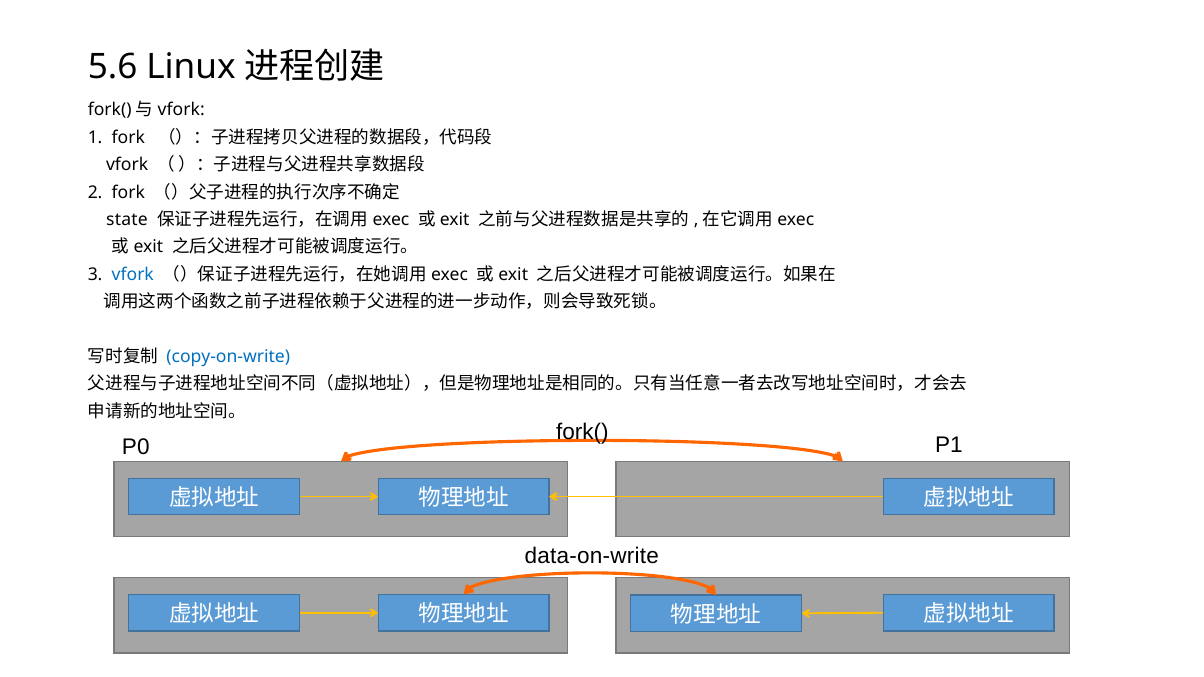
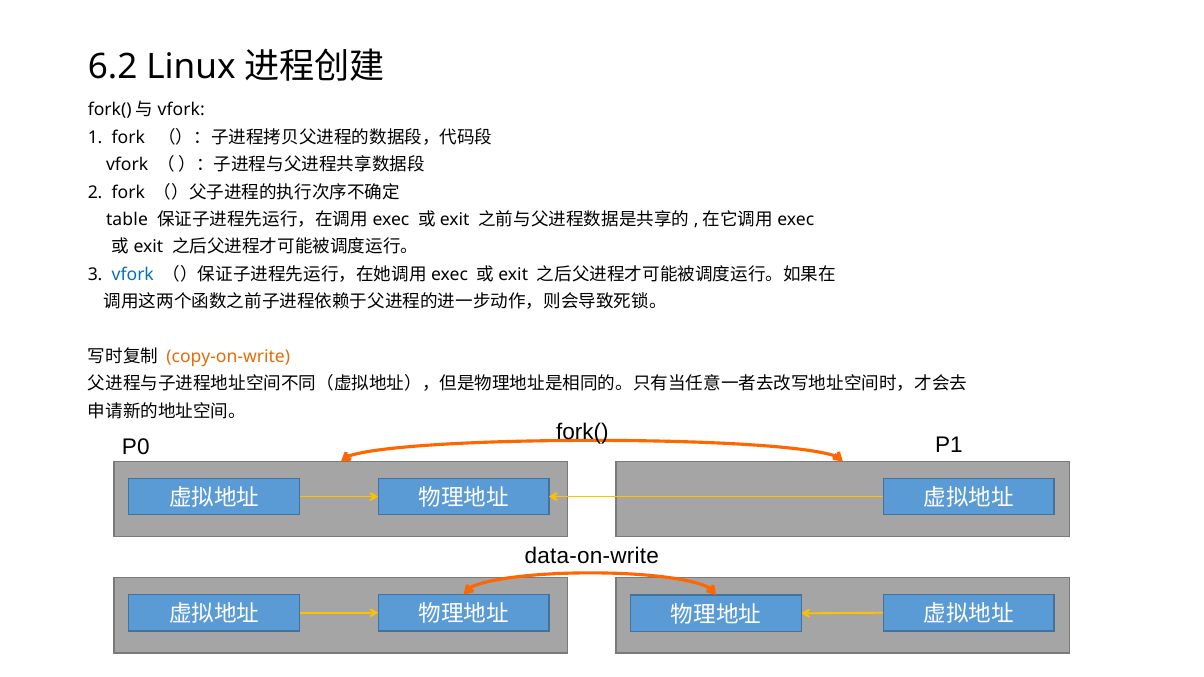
5.6: 5.6 -> 6.2 (113, 67)
state: state -> table (127, 220)
copy-on-write colour: blue -> orange (228, 357)
